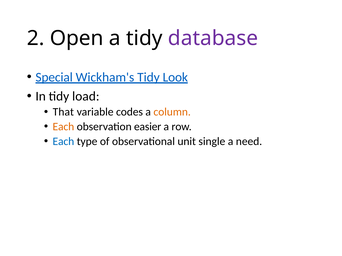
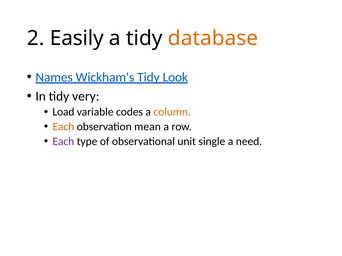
Open: Open -> Easily (77, 38)
database colour: purple -> orange (213, 38)
Special: Special -> Names (54, 77)
load: load -> very (86, 96)
That: That -> Load (63, 112)
easier: easier -> mean (148, 127)
Each colour: blue -> purple (63, 142)
